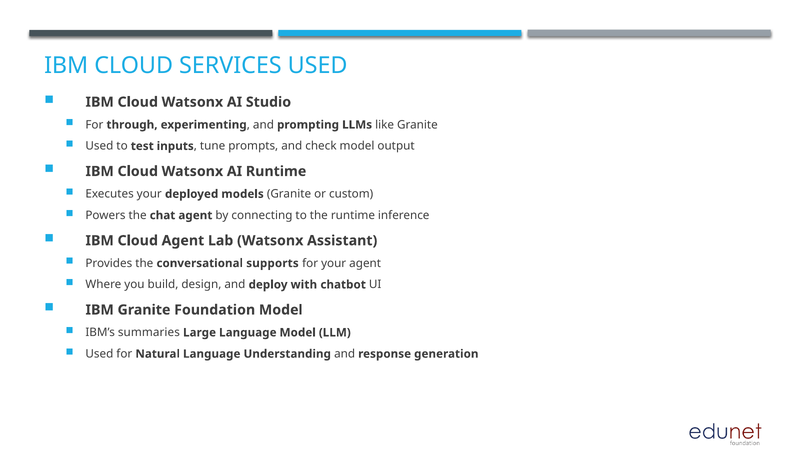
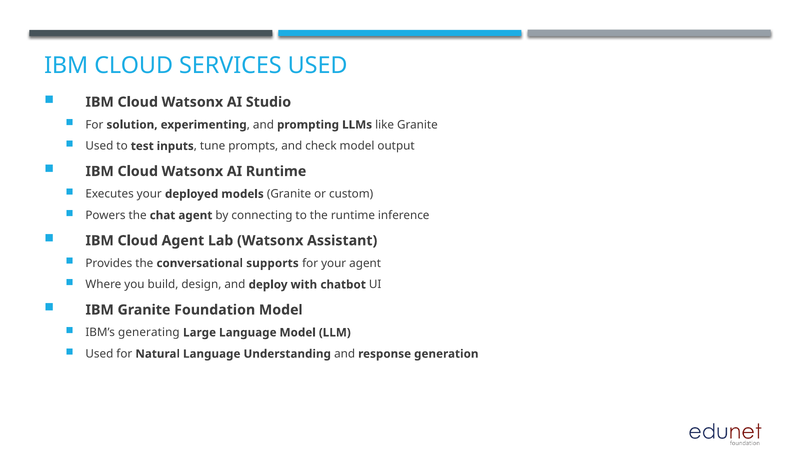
through: through -> solution (132, 125)
summaries: summaries -> generating (149, 333)
